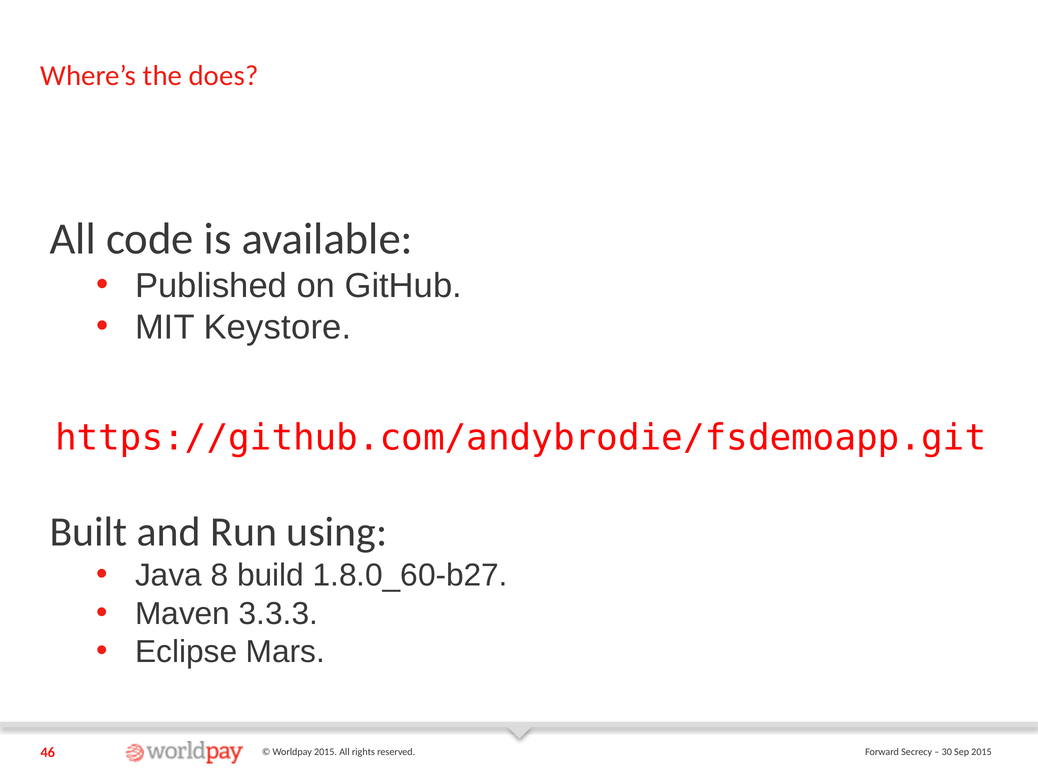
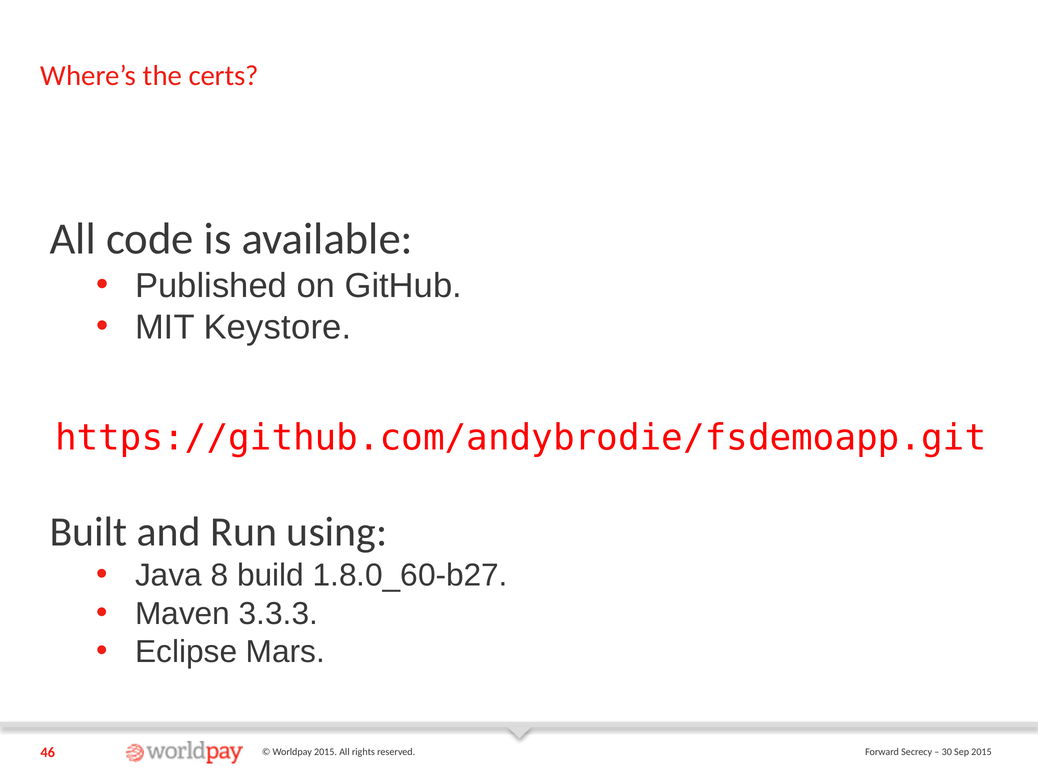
does: does -> certs (224, 76)
